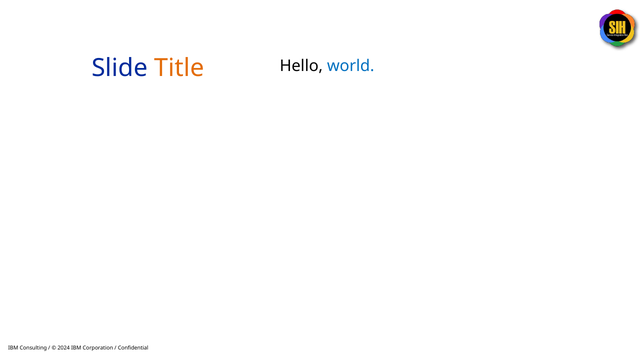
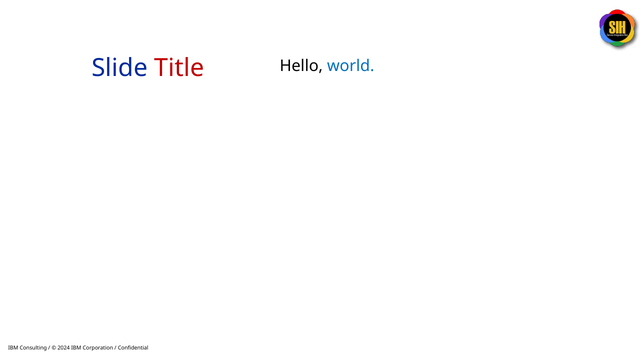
Title colour: orange -> red (179, 68)
